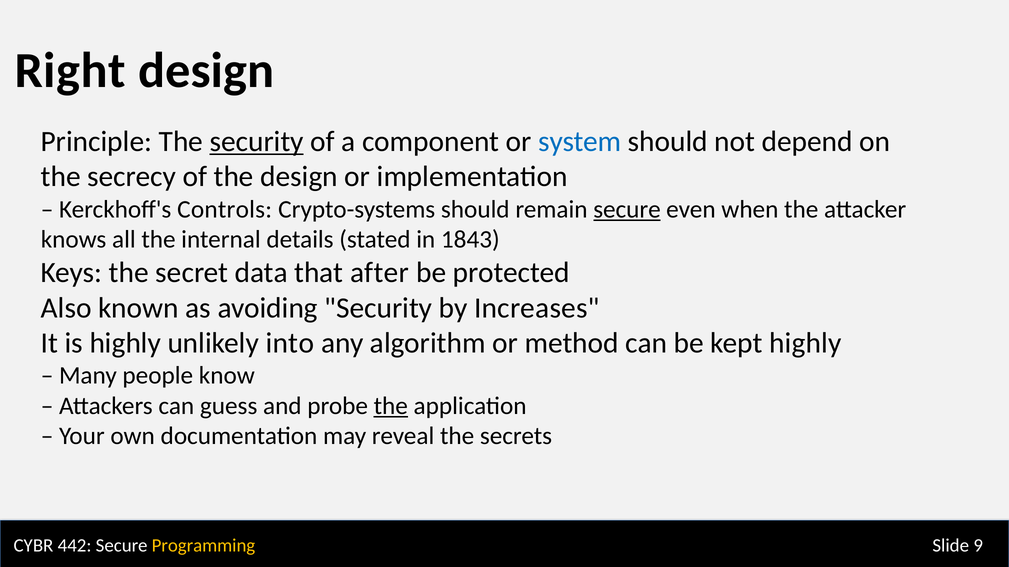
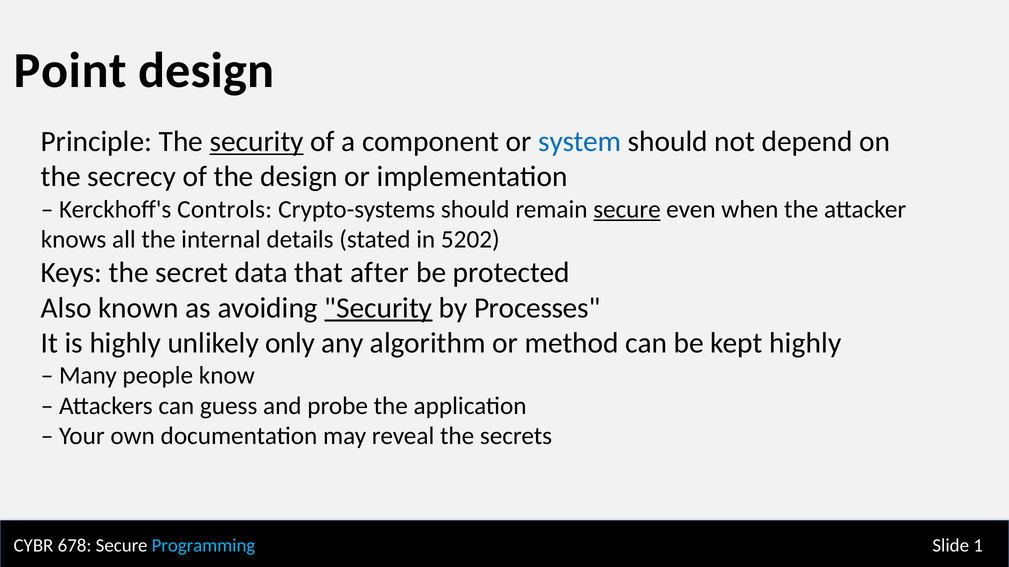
Right: Right -> Point (70, 71)
1843: 1843 -> 5202 (470, 240)
Security underline: none -> present (378, 308)
Increases: Increases -> Processes (537, 308)
into: into -> only (290, 344)
the underline: present -> none (391, 406)
442: 442 -> 678 (75, 546)
Programming colour: yellow -> light blue (203, 546)
9: 9 -> 1 (978, 546)
